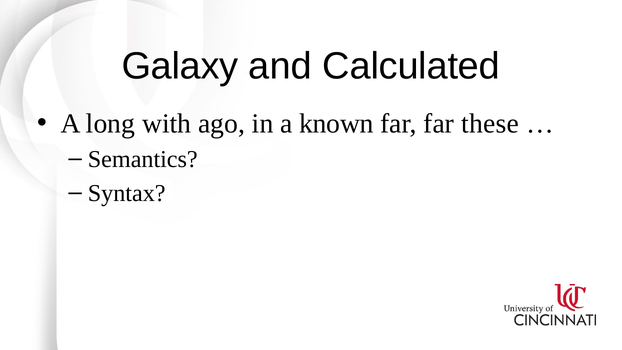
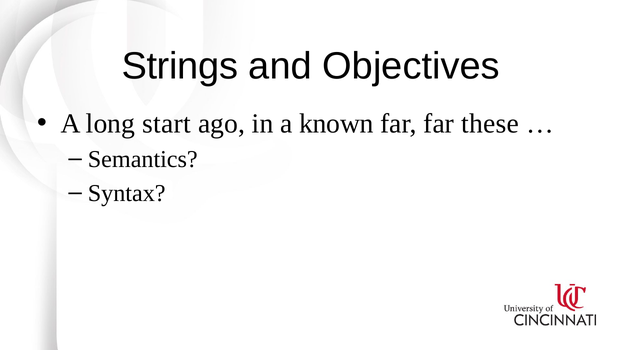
Galaxy: Galaxy -> Strings (180, 66)
Calculated: Calculated -> Objectives (411, 66)
with: with -> start (166, 124)
